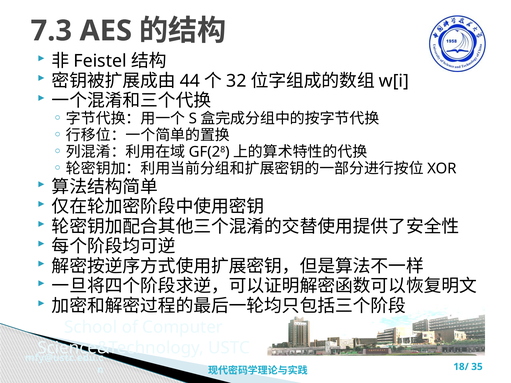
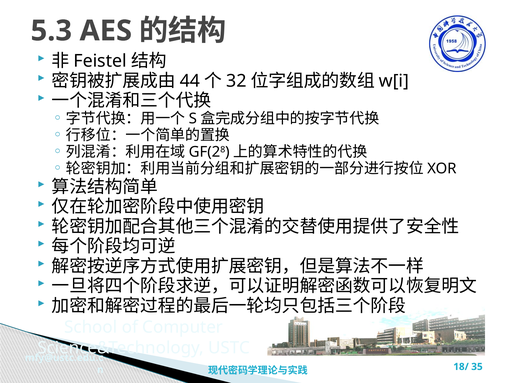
7.3: 7.3 -> 5.3 (51, 31)
